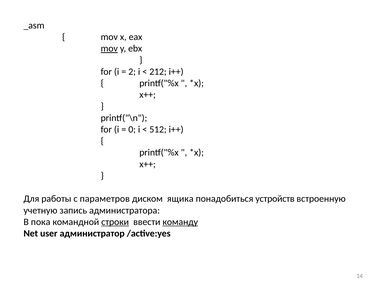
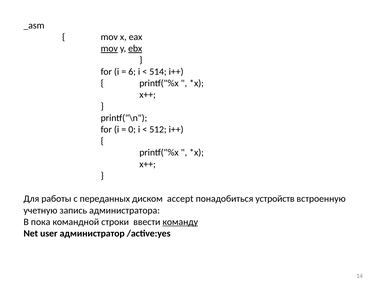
ebx underline: none -> present (135, 49)
2: 2 -> 6 (132, 72)
212: 212 -> 514 (158, 72)
параметров: параметров -> переданных (105, 199)
ящика: ящика -> accept (180, 199)
строки underline: present -> none (115, 222)
